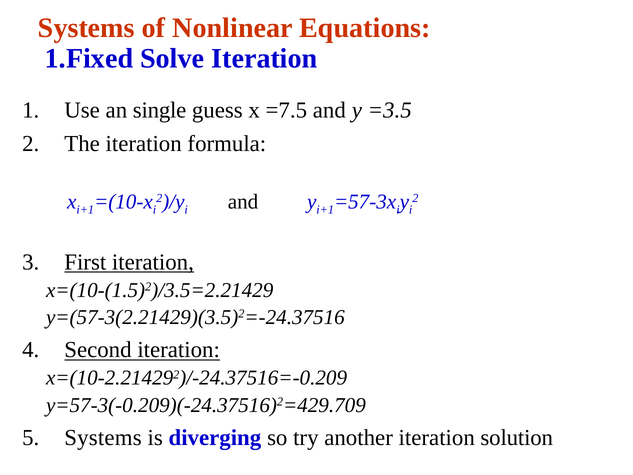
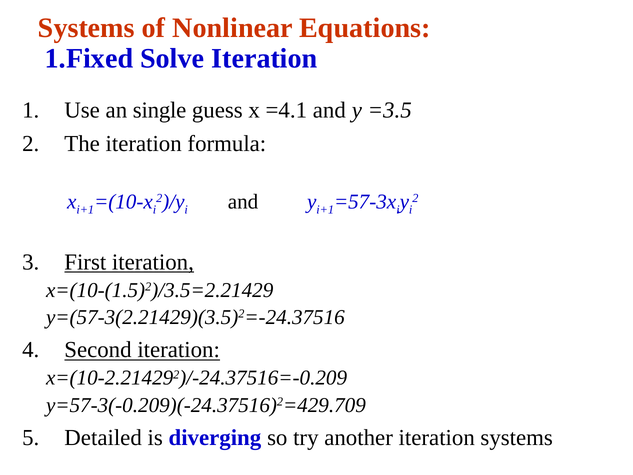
=7.5: =7.5 -> =4.1 (286, 110)
Systems: Systems -> Detailed (103, 437)
iteration solution: solution -> systems (517, 437)
